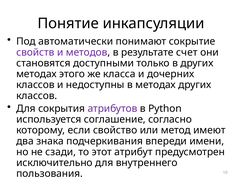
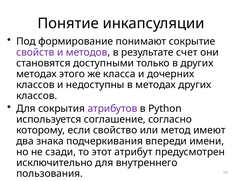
автоматически: автоматически -> формирование (76, 42)
